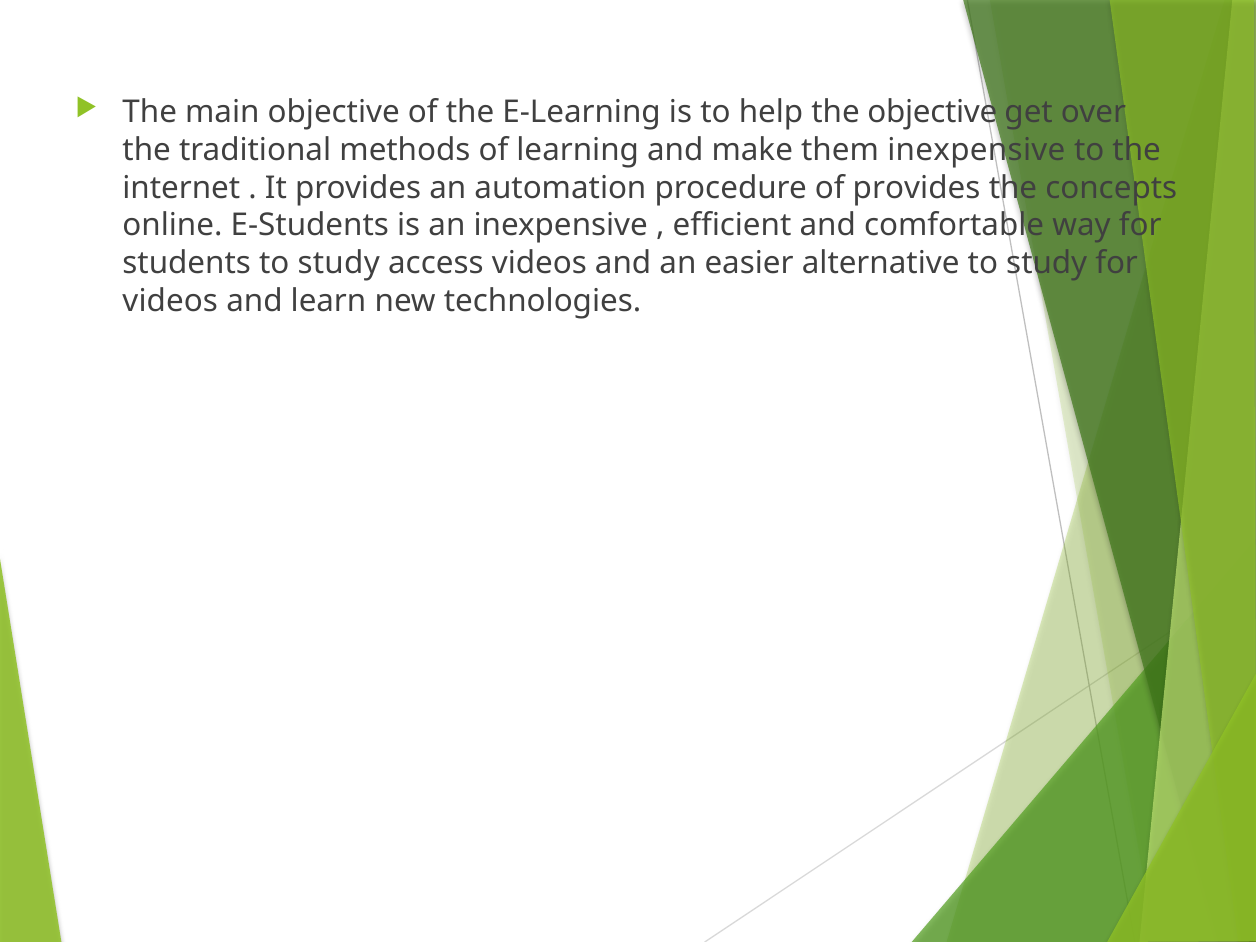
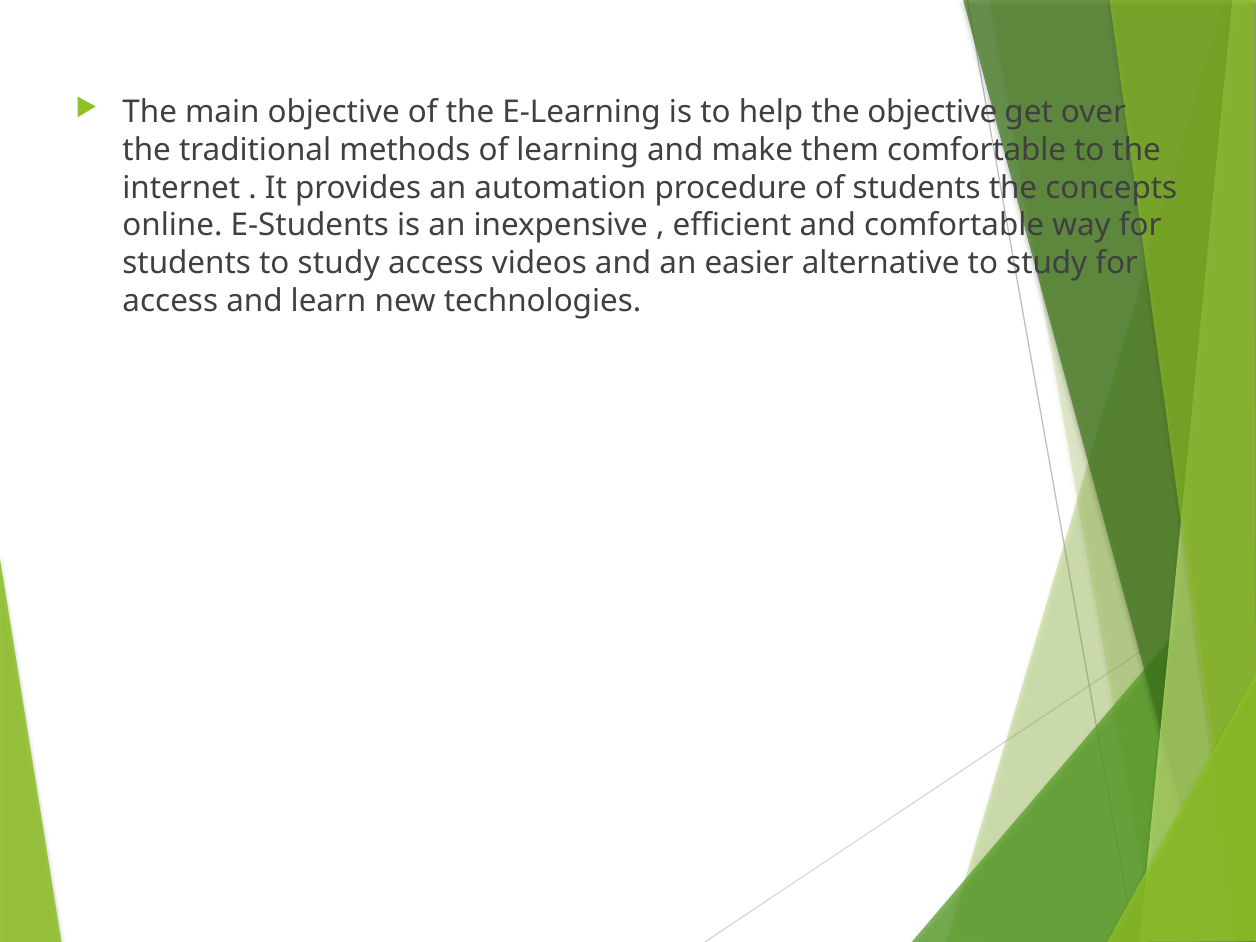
them inexpensive: inexpensive -> comfortable (977, 150)
of provides: provides -> students (917, 188)
videos: videos -> access (170, 301)
